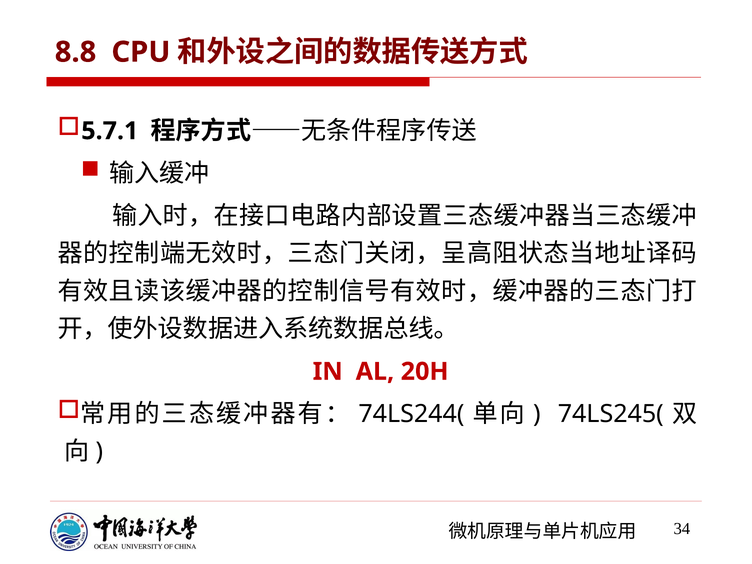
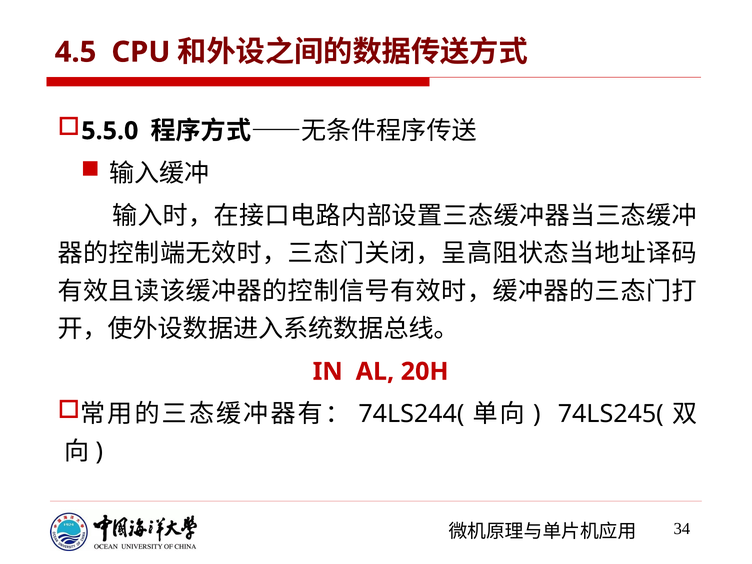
8.8: 8.8 -> 4.5 (76, 52)
5.7.1: 5.7.1 -> 5.5.0 (110, 131)
